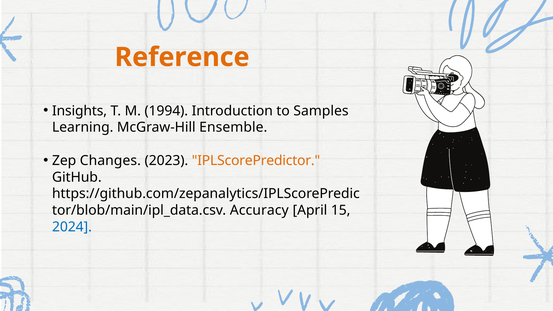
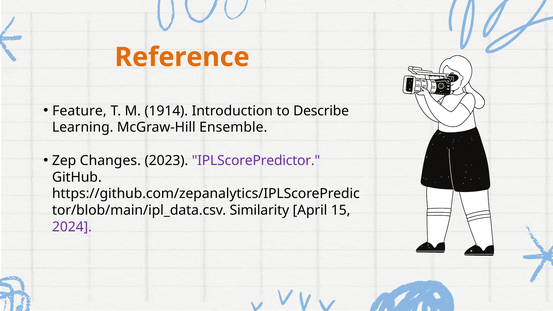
Insights: Insights -> Feature (79, 111)
1994: 1994 -> 1914 (166, 111)
Samples: Samples -> Describe (321, 111)
IPLScorePredictor colour: orange -> purple (256, 161)
Accuracy: Accuracy -> Similarity (259, 210)
2024 colour: blue -> purple (72, 227)
